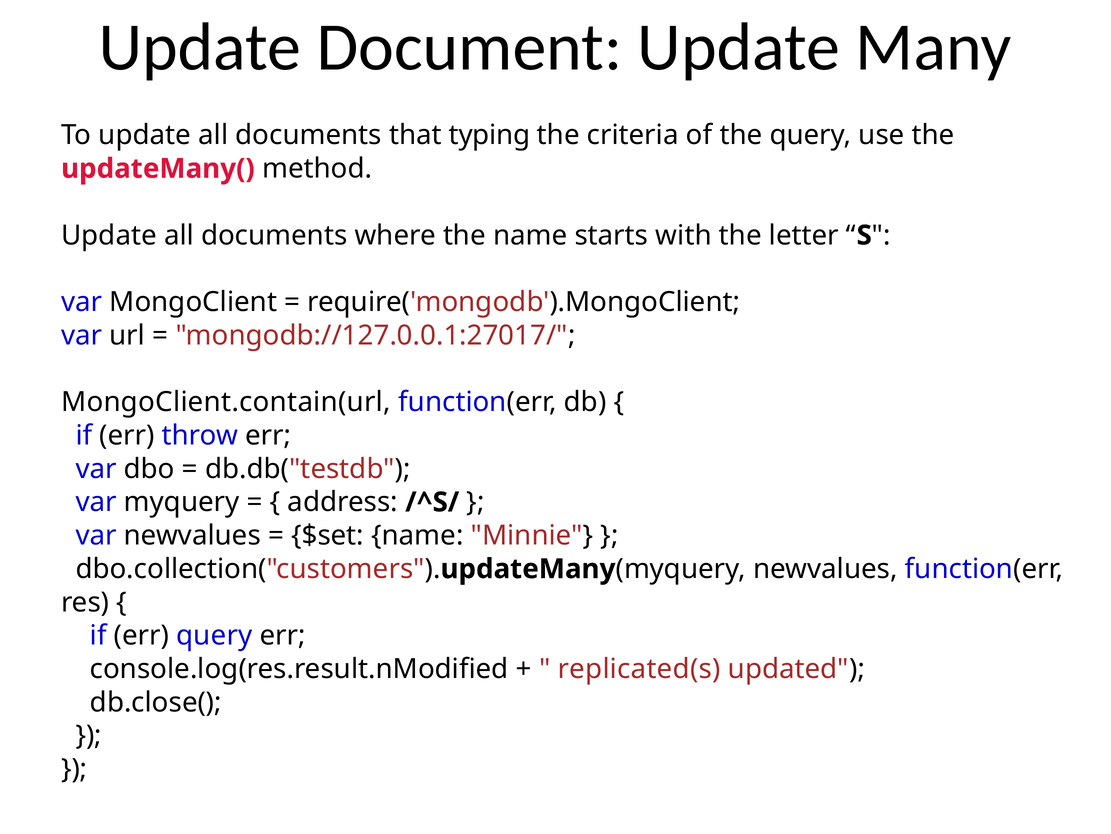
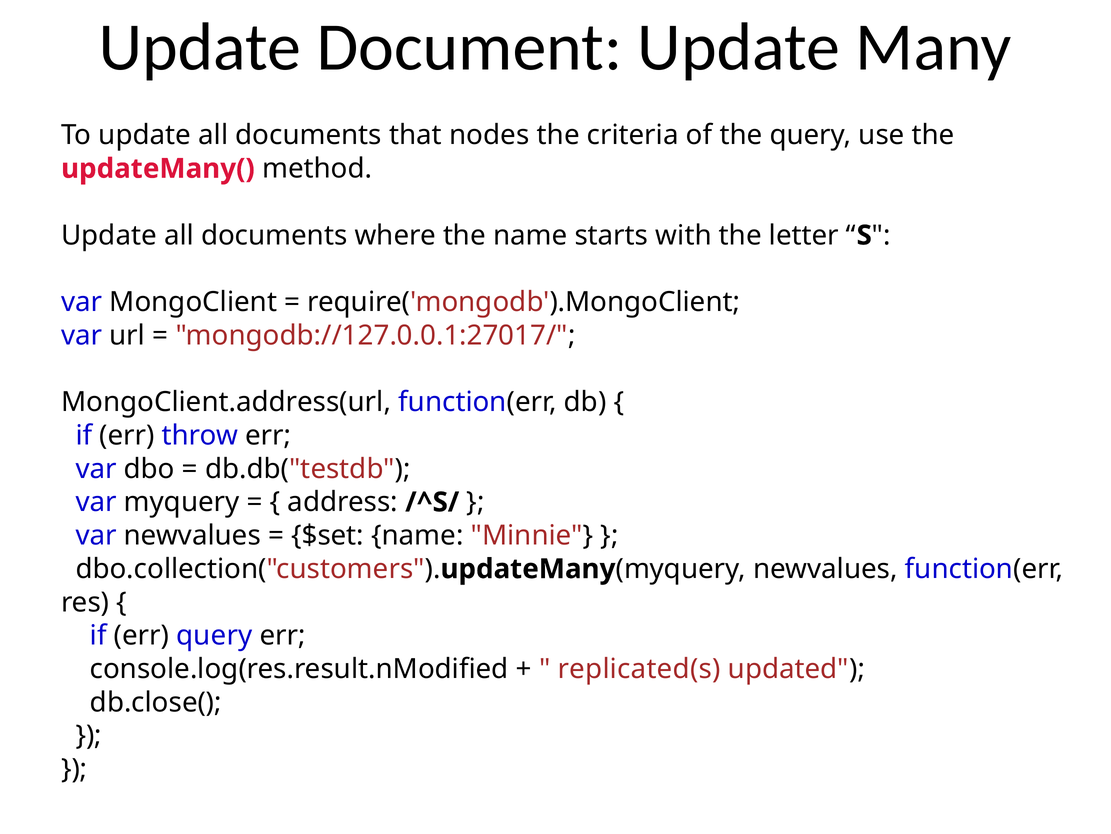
typing: typing -> nodes (489, 135)
MongoClient.contain(url: MongoClient.contain(url -> MongoClient.address(url (226, 402)
